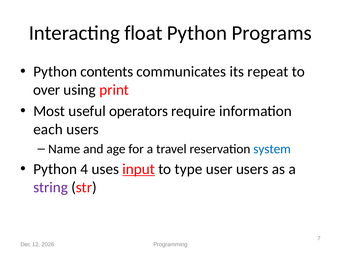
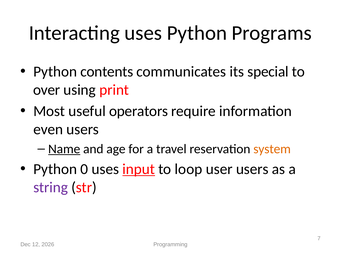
Interacting float: float -> uses (143, 33)
repeat: repeat -> special (268, 72)
each: each -> even (48, 129)
Name underline: none -> present (64, 149)
system colour: blue -> orange (272, 149)
4: 4 -> 0 (84, 169)
type: type -> loop (189, 169)
